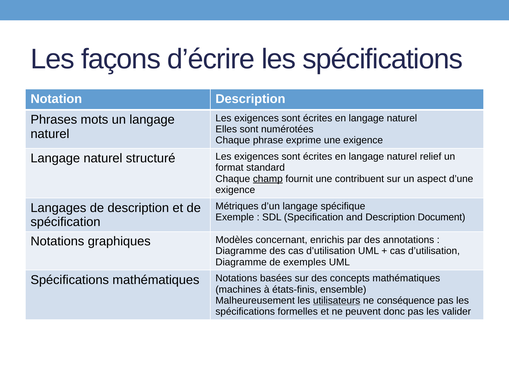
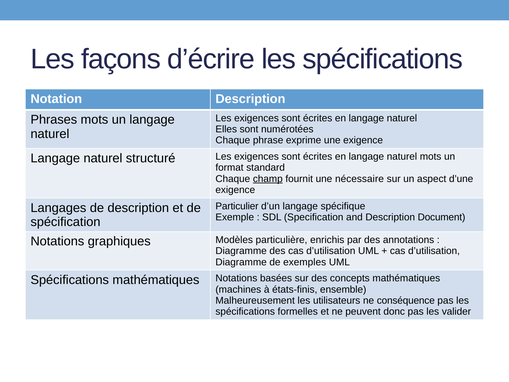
naturel relief: relief -> mots (431, 156)
contribuent: contribuent -> nécessaire (359, 179)
Métriques: Métriques -> Particulier (237, 206)
concernant: concernant -> particulière (282, 240)
utilisateurs underline: present -> none (337, 300)
